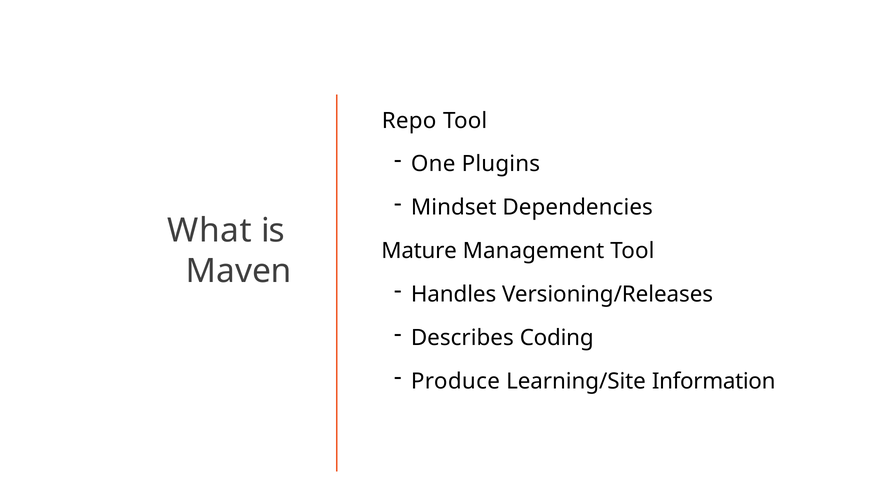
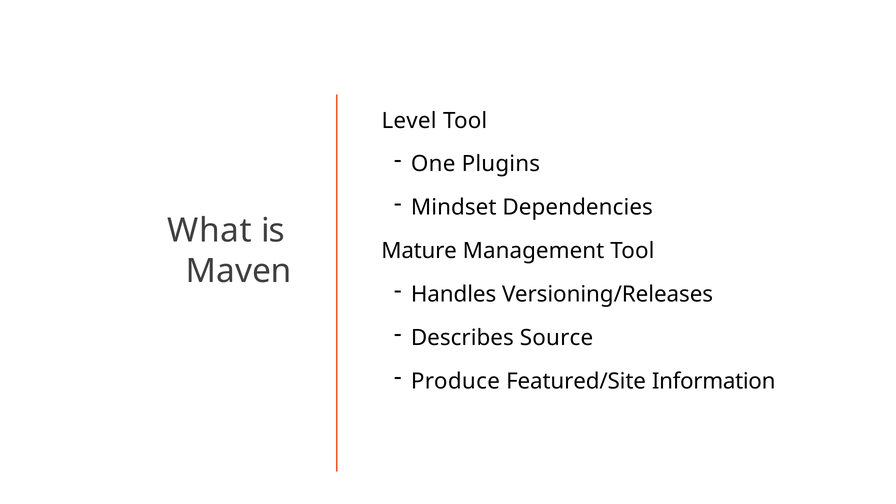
Repo: Repo -> Level (409, 121)
Coding: Coding -> Source (557, 338)
Learning/Site: Learning/Site -> Featured/Site (576, 381)
